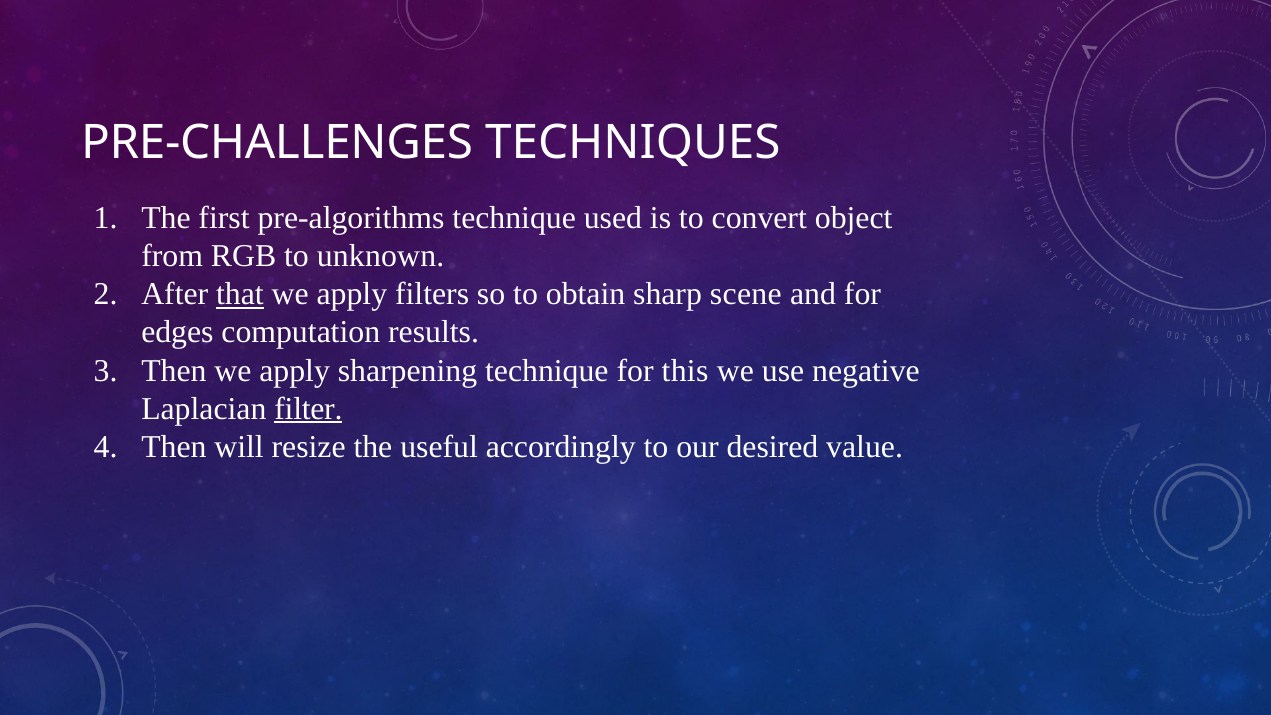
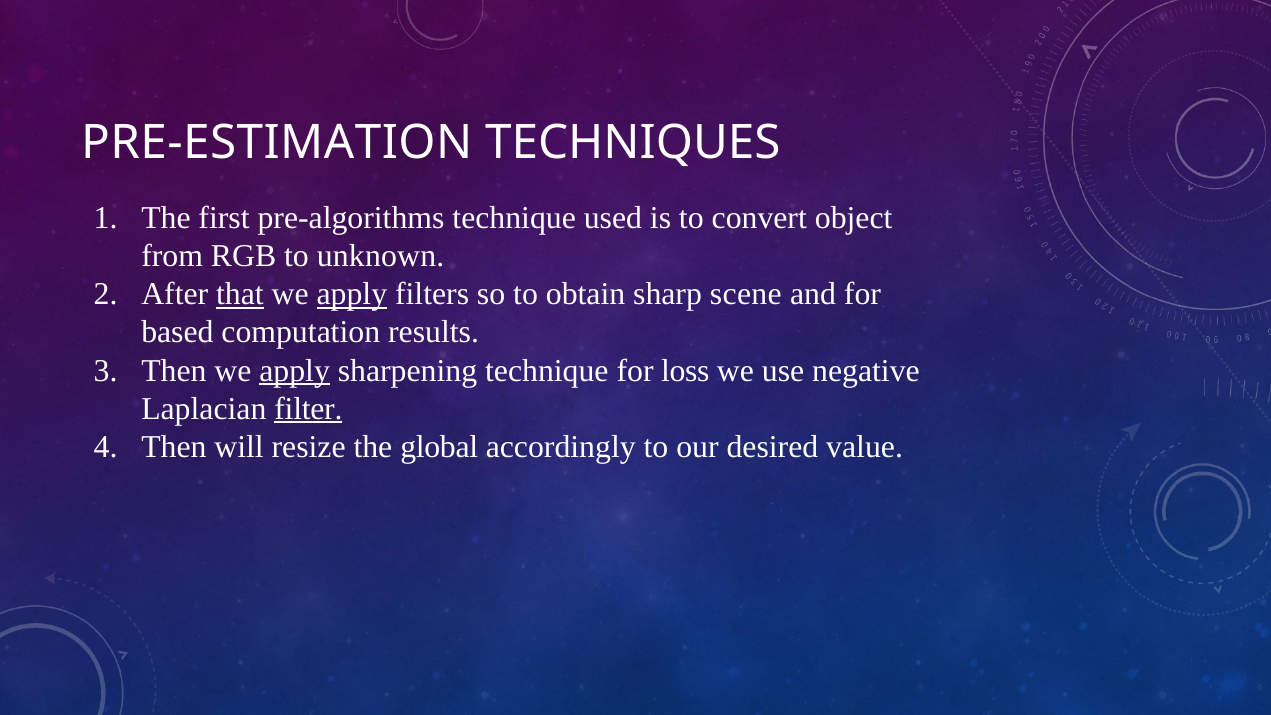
PRE-CHALLENGES: PRE-CHALLENGES -> PRE-ESTIMATION (277, 143)
apply underline: none -> present (352, 294)
edges: edges -> based (177, 332)
apply underline: none -> present (295, 371)
this: this -> loss (685, 371)
useful: useful -> global (439, 447)
